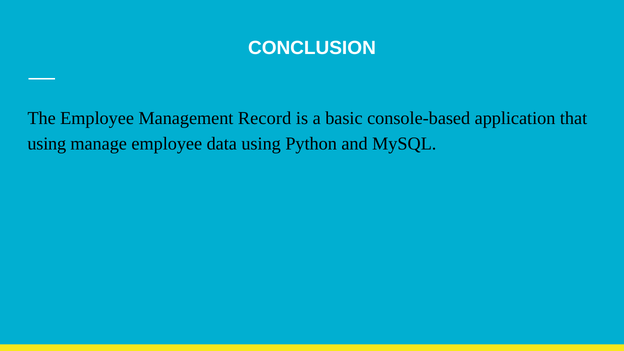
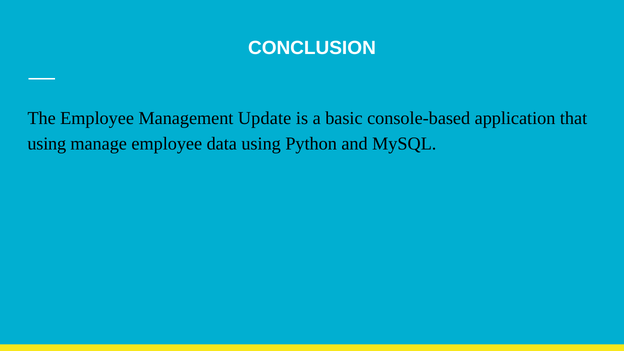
Record: Record -> Update (265, 118)
